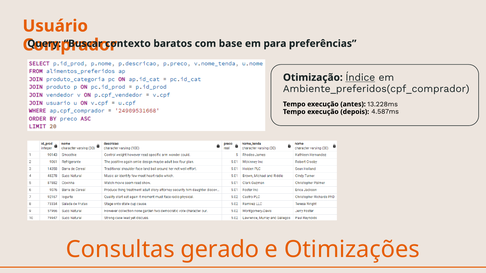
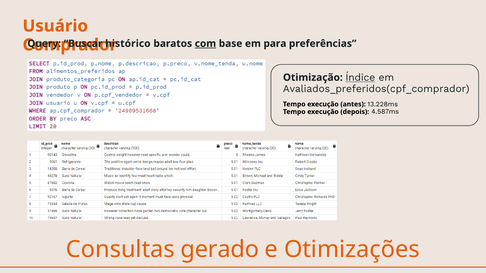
contexto: contexto -> histórico (128, 44)
com underline: none -> present (205, 44)
Ambiente_preferidos(cpf_comprador: Ambiente_preferidos(cpf_comprador -> Avaliados_preferidos(cpf_comprador (376, 89)
